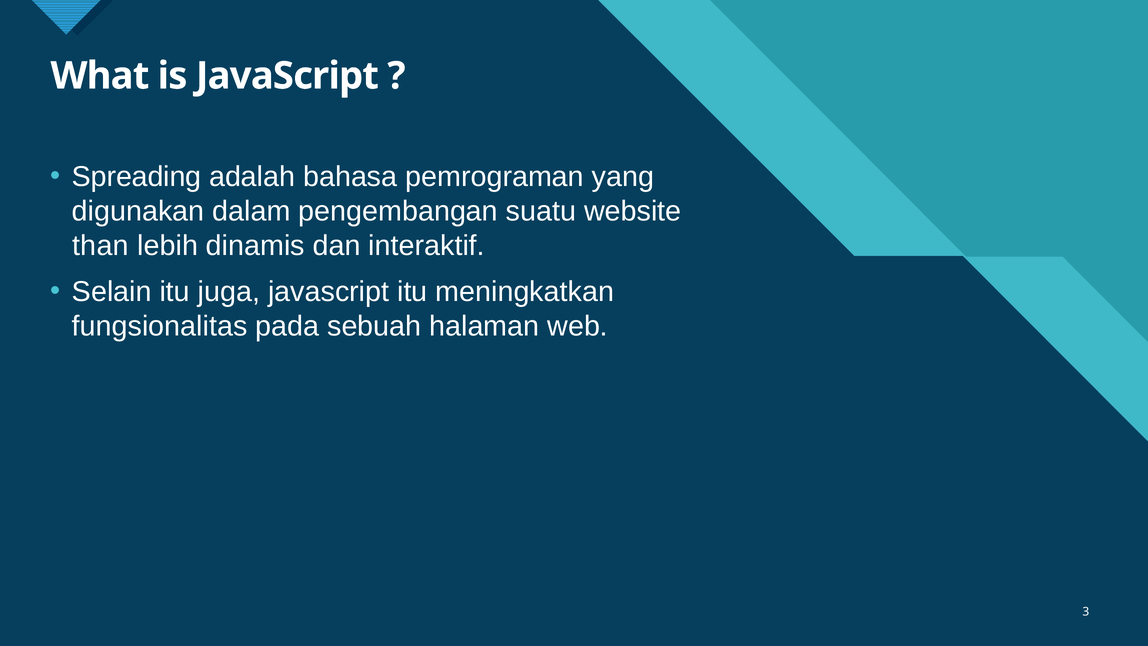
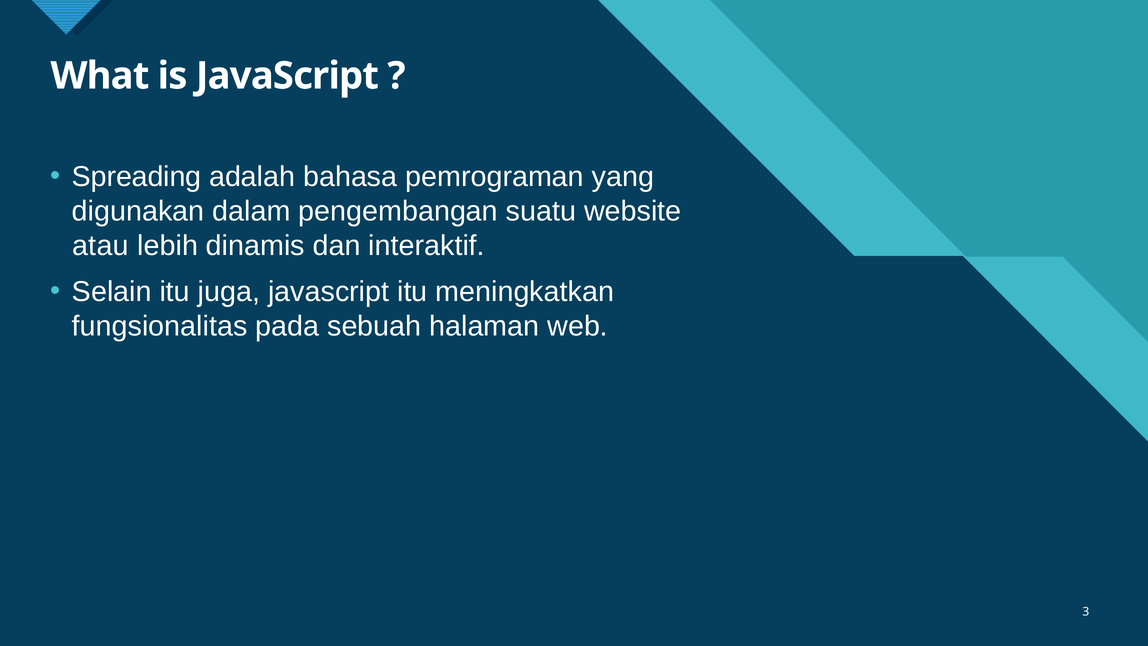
than: than -> atau (101, 245)
